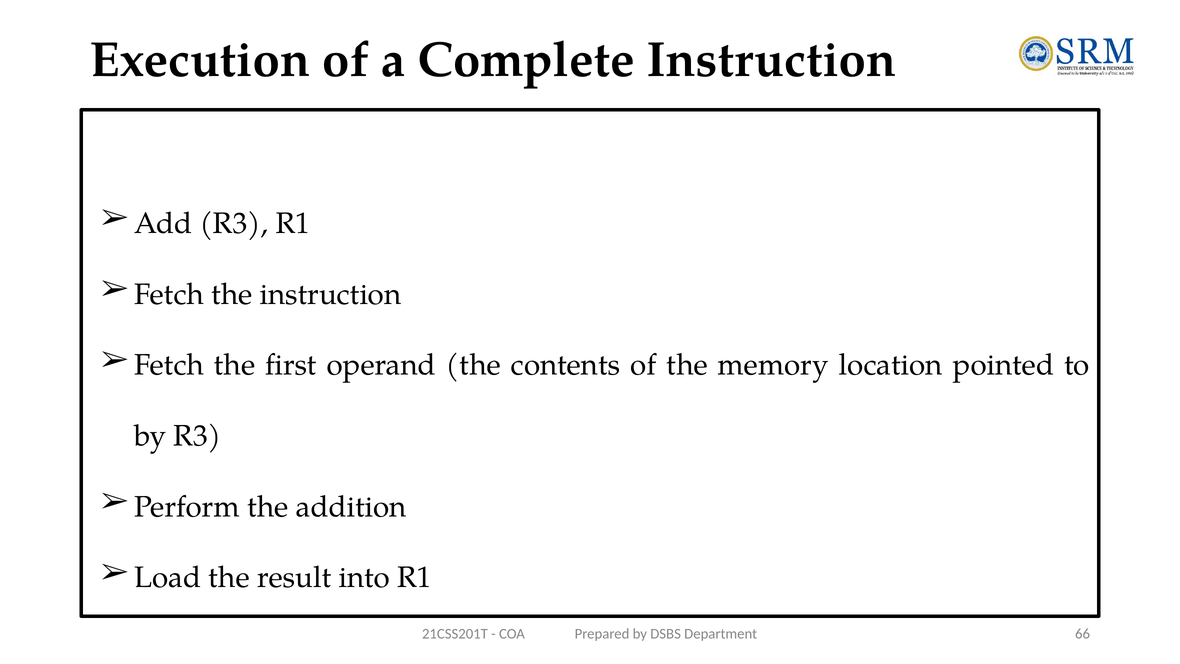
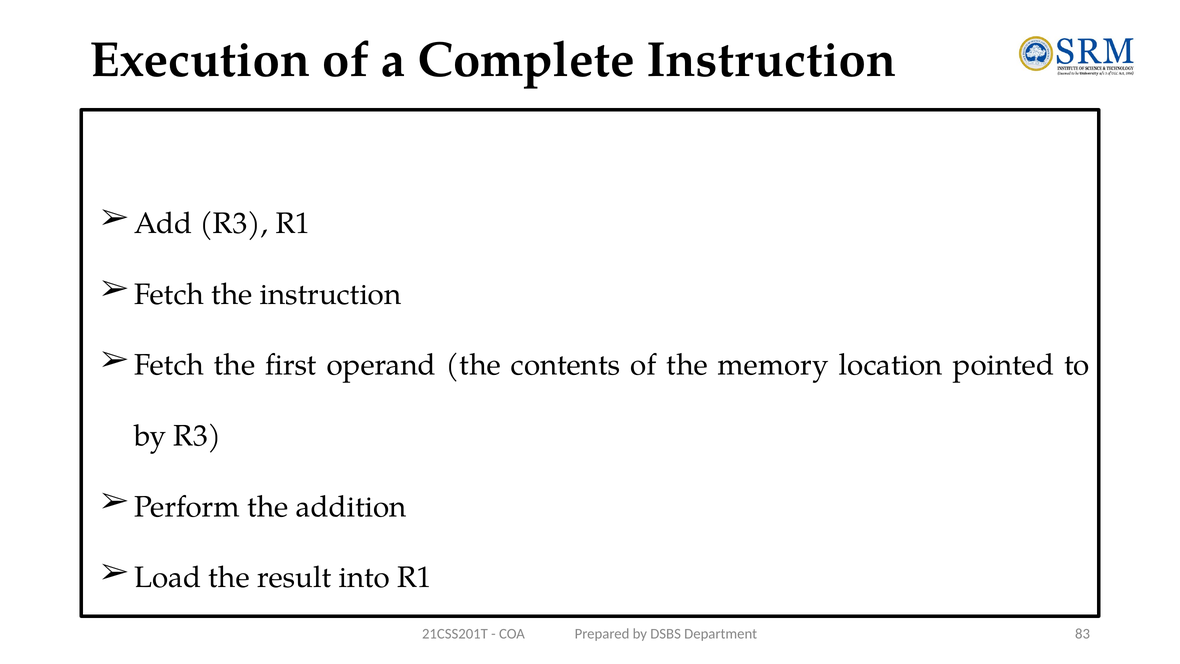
66: 66 -> 83 (1083, 634)
